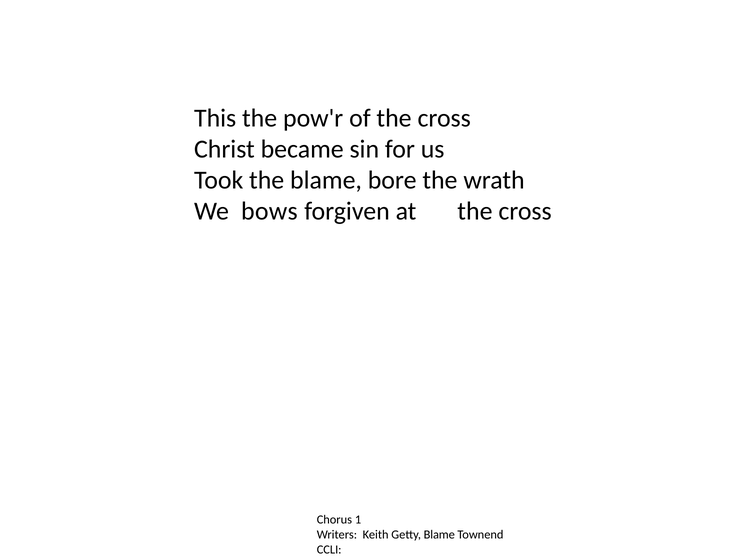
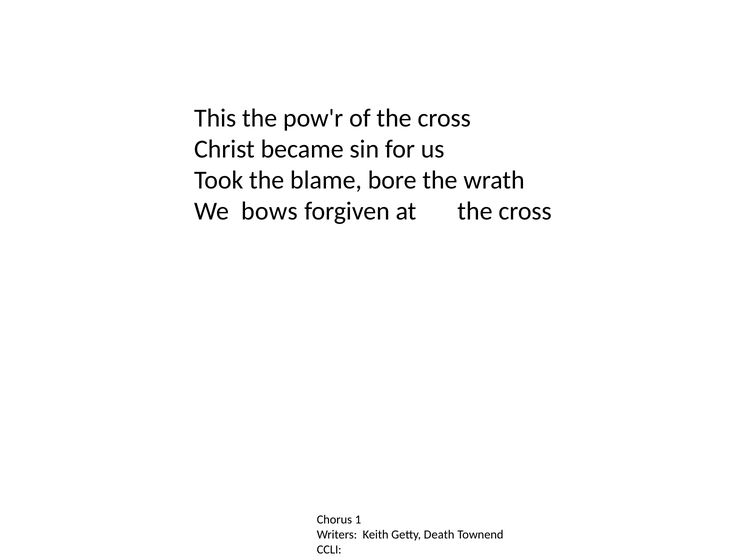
Getty Blame: Blame -> Death (439, 534)
